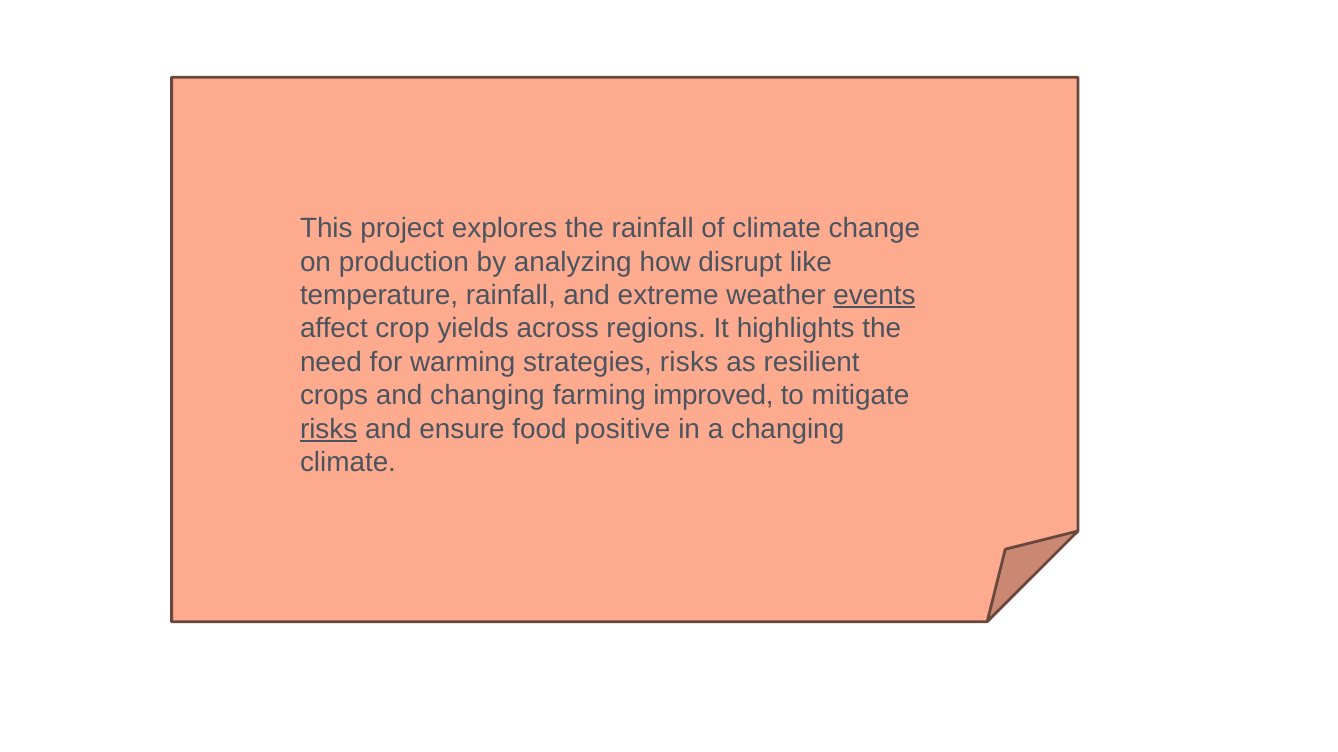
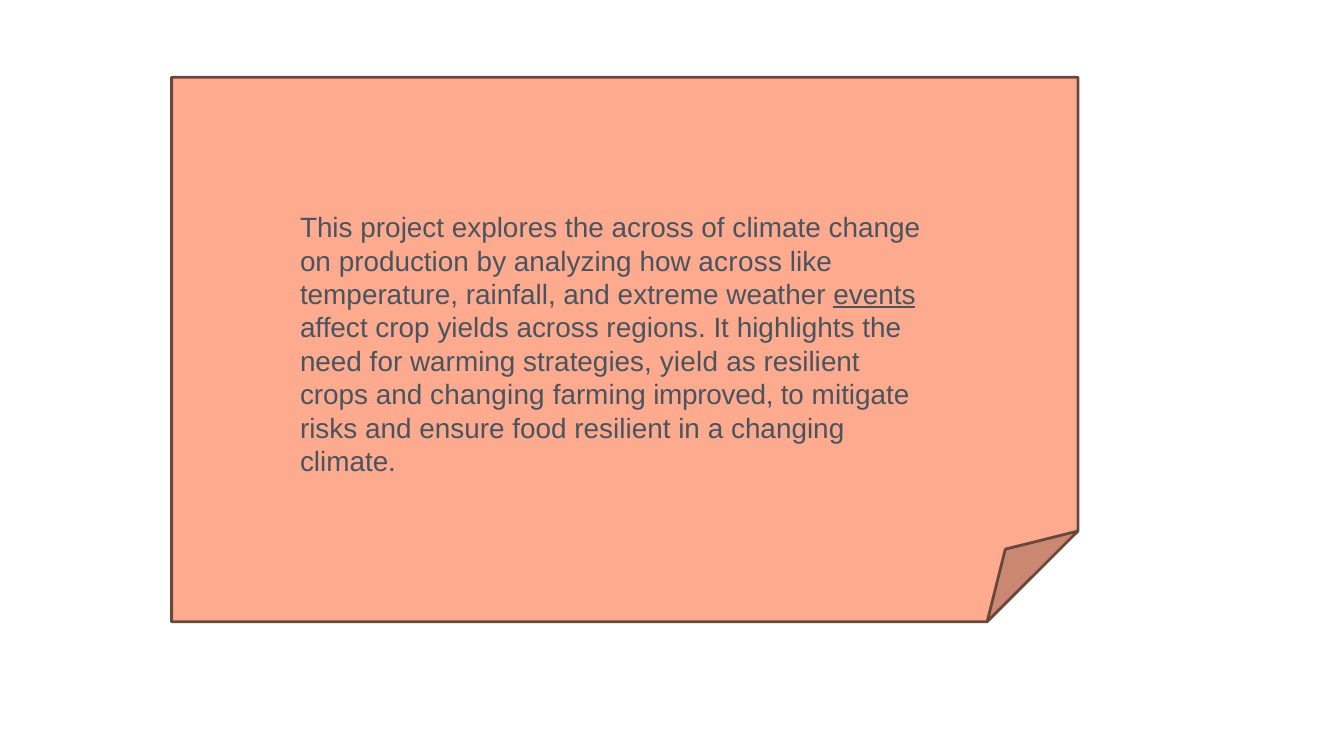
the rainfall: rainfall -> across (653, 229)
how disrupt: disrupt -> across (740, 262)
strategies risks: risks -> yield (689, 362)
risks underline: present -> none (329, 429)
food positive: positive -> resilient (622, 429)
